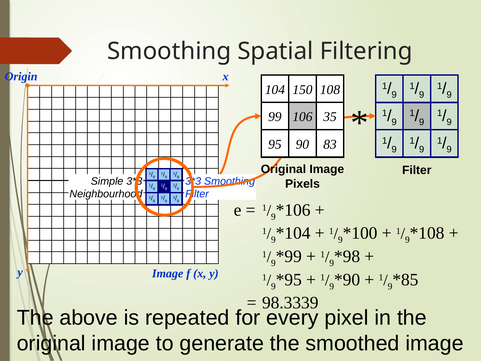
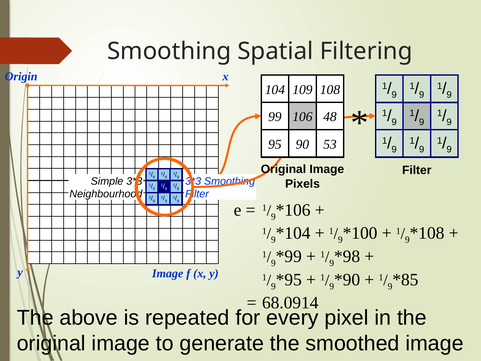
150: 150 -> 109 (302, 90)
35: 35 -> 48 (330, 117)
83: 83 -> 53 (330, 144)
98.3339: 98.3339 -> 68.0914 (290, 303)
